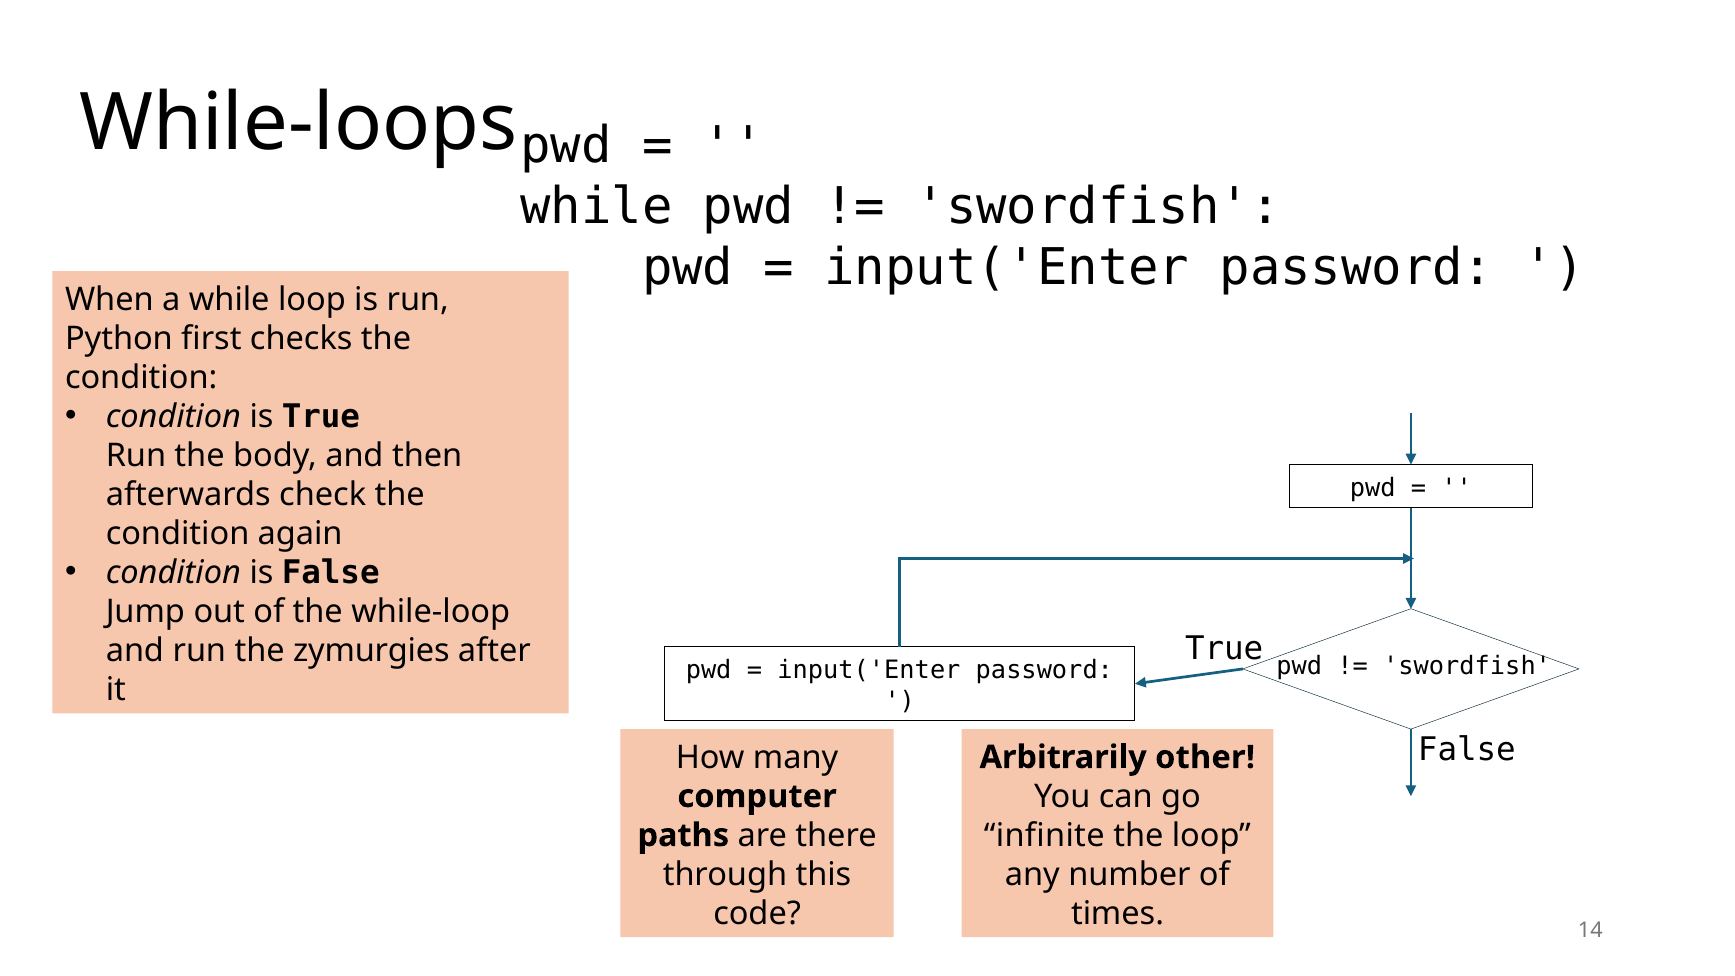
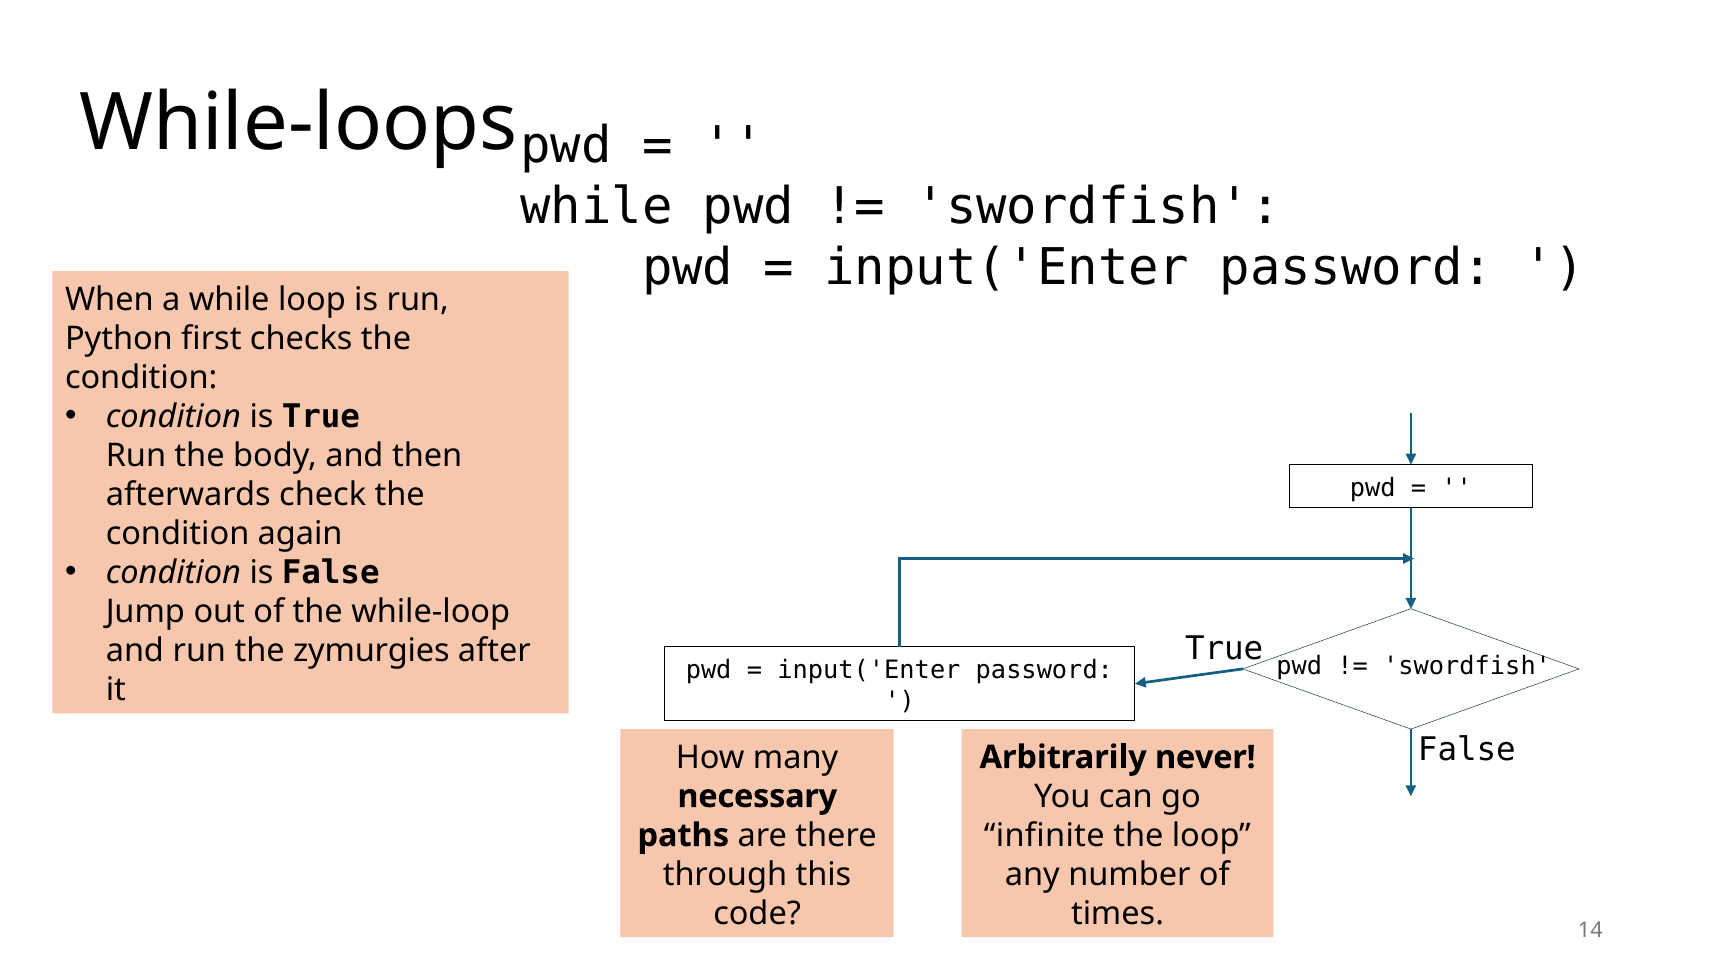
other: other -> never (1205, 757)
computer: computer -> necessary (757, 796)
